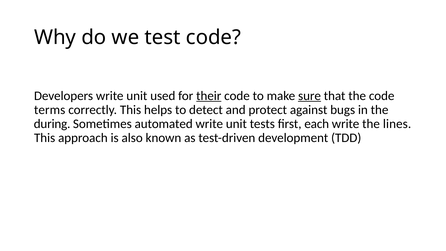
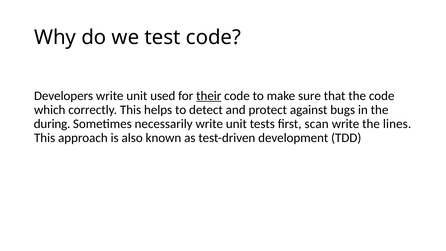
sure underline: present -> none (310, 96)
terms: terms -> which (50, 110)
automated: automated -> necessarily (164, 124)
each: each -> scan (317, 124)
